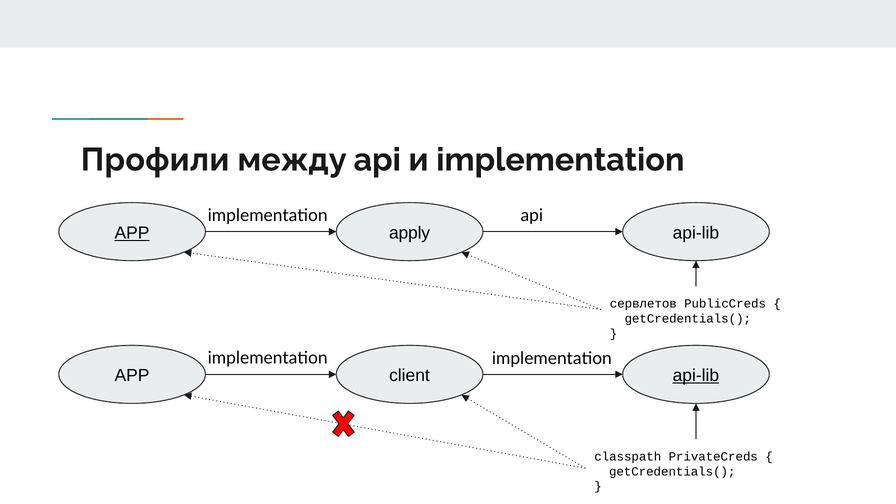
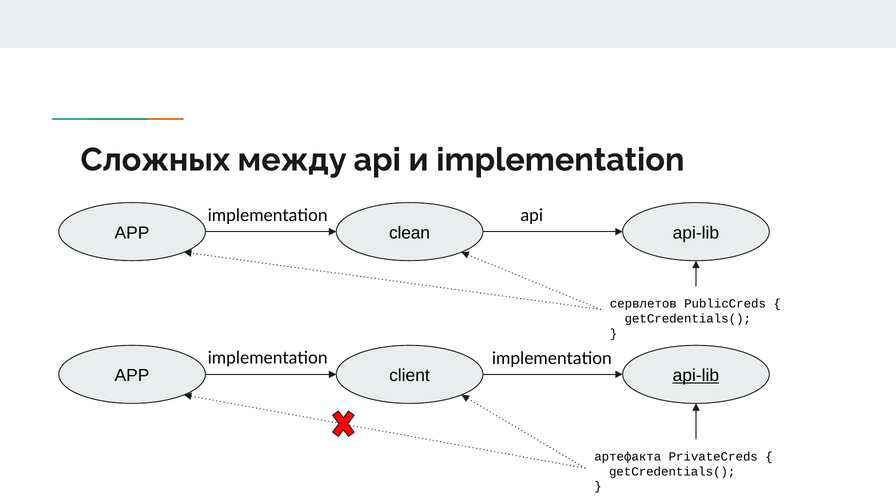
Профили: Профили -> Сложных (155, 160)
APP underline: present -> none (132, 233)
apply: apply -> clean (410, 233)
classpath: classpath -> артефакта (628, 456)
